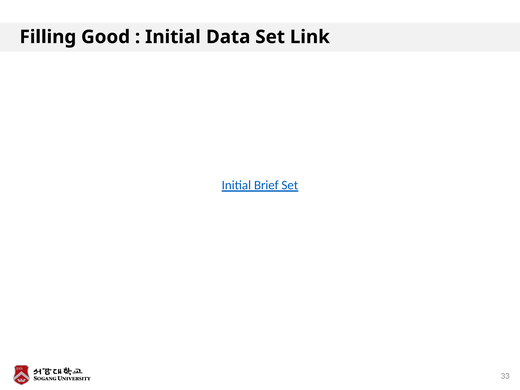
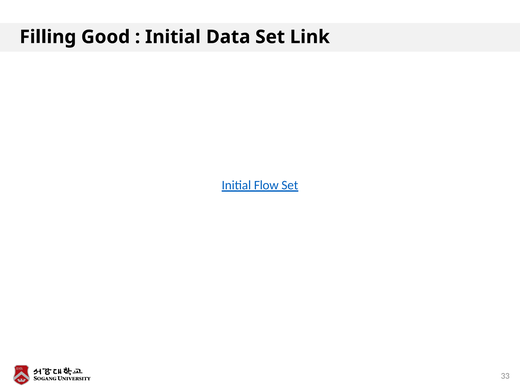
Brief: Brief -> Flow (266, 185)
